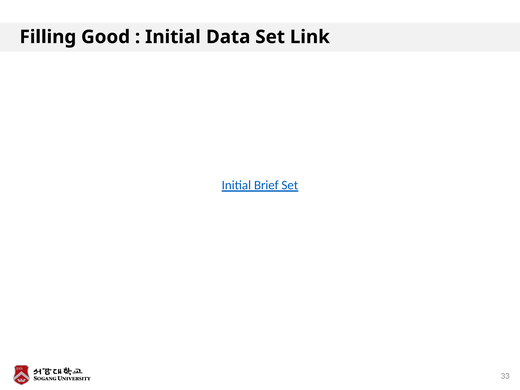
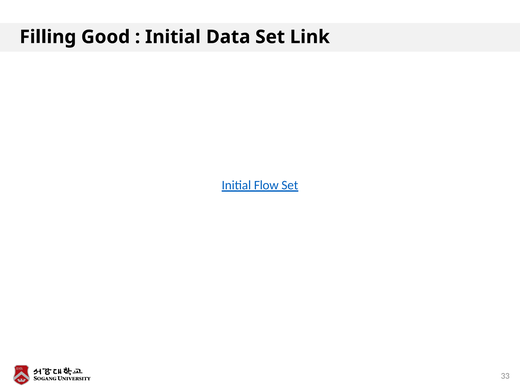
Brief: Brief -> Flow (266, 185)
